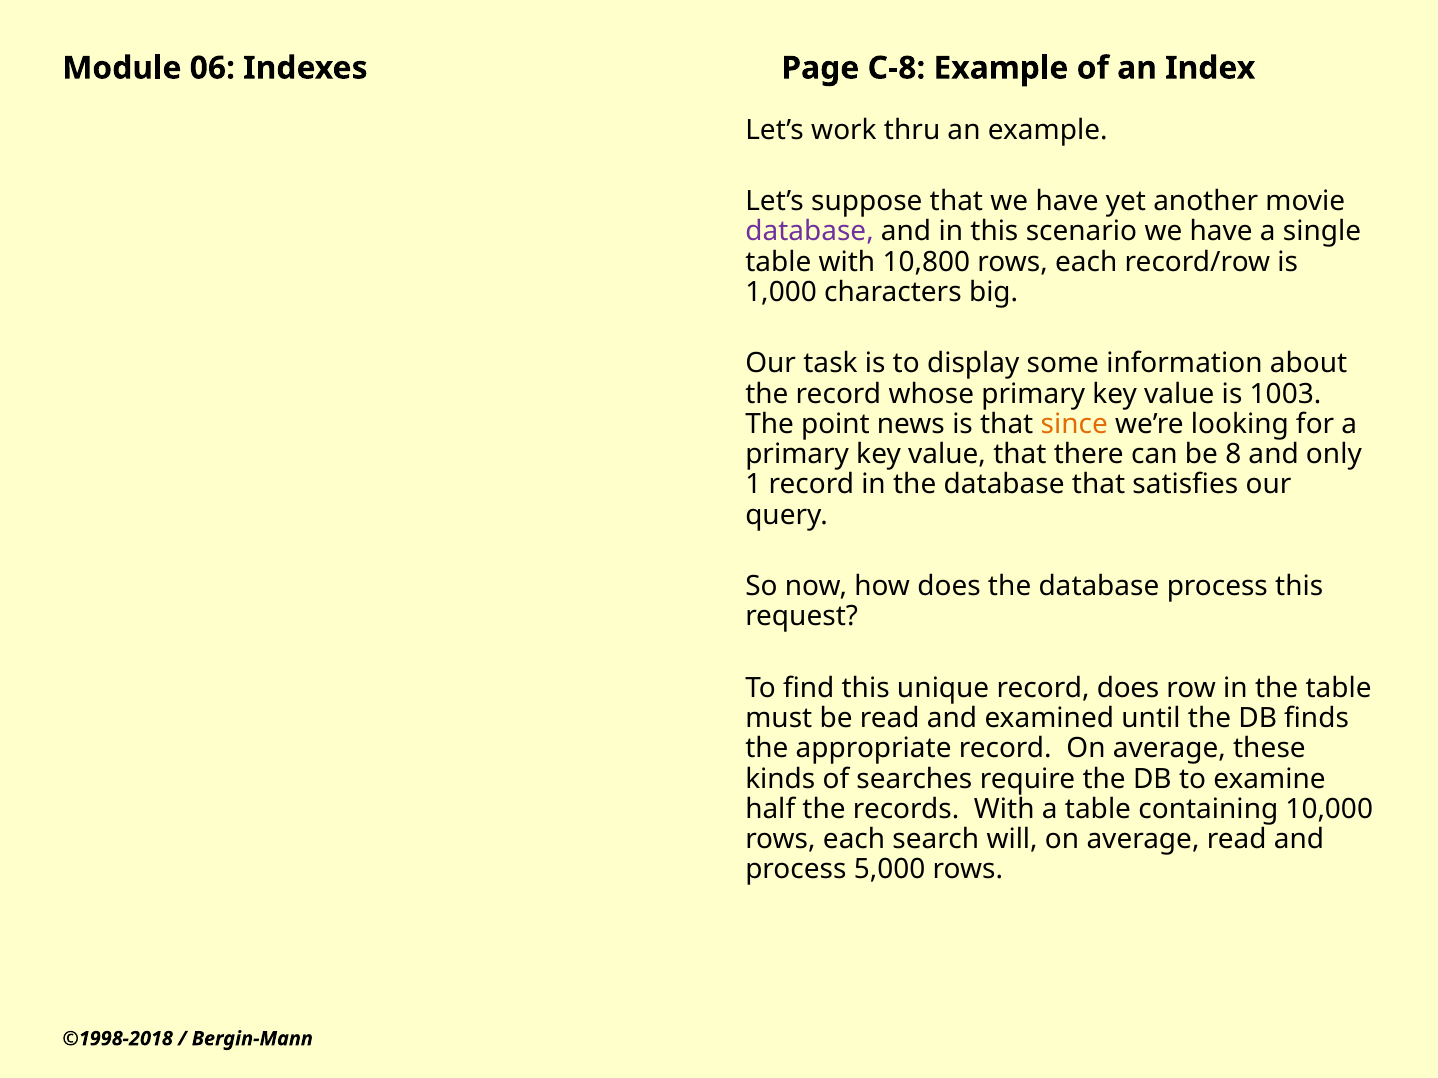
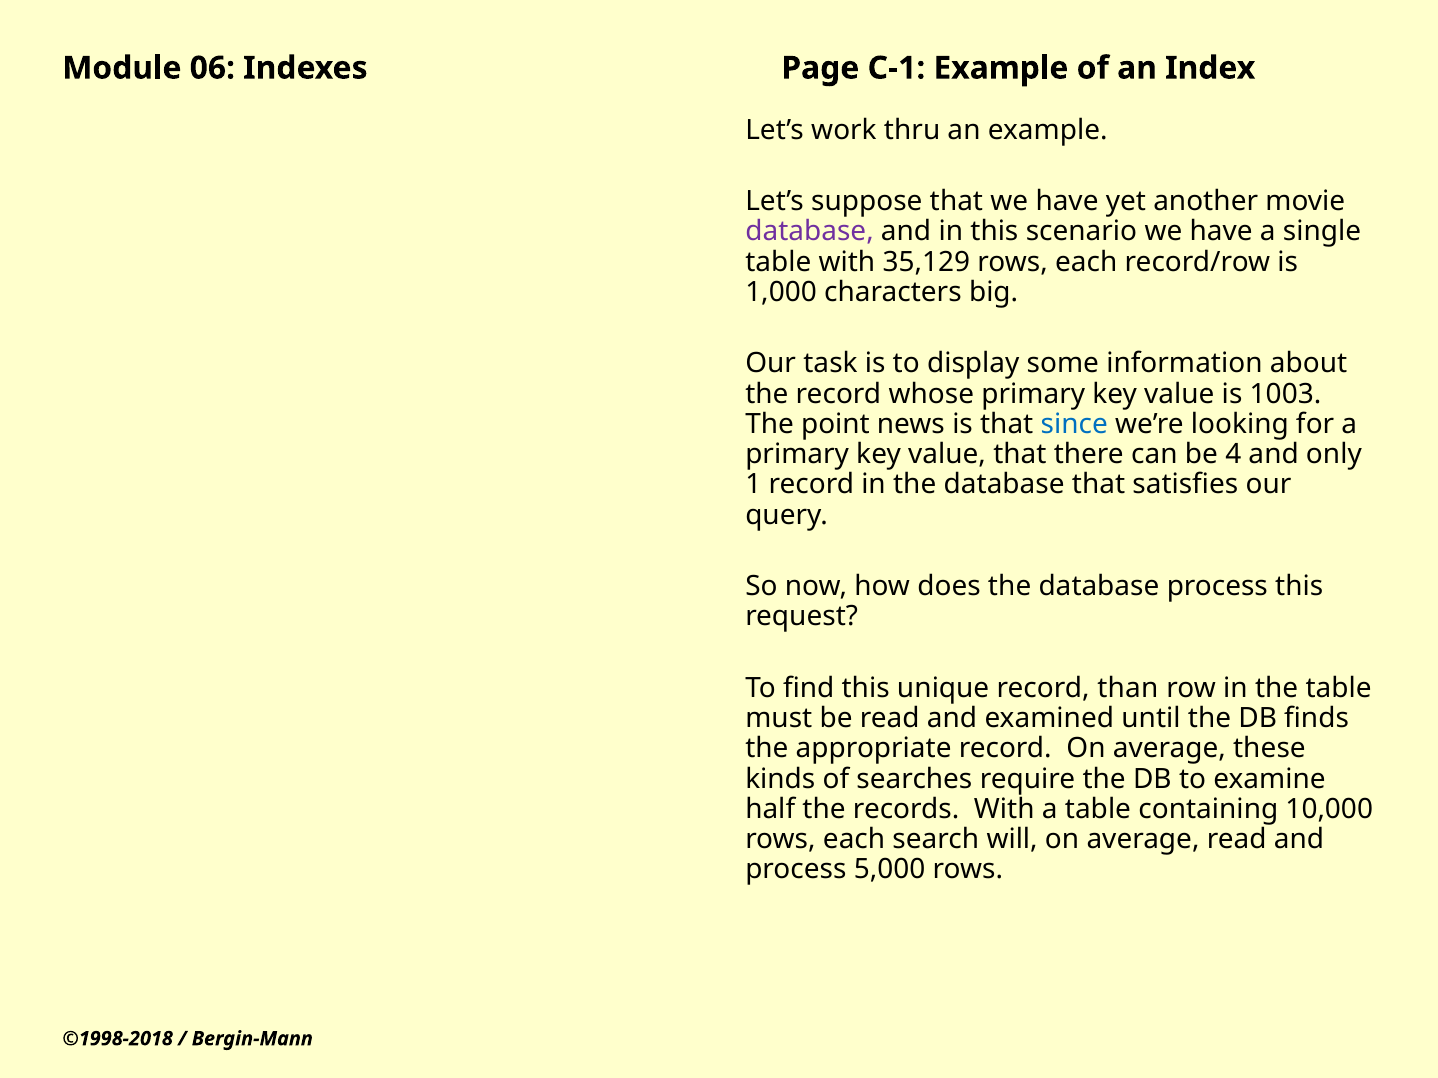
C-8: C-8 -> C-1 (896, 68)
10,800: 10,800 -> 35,129 (926, 262)
since colour: orange -> blue (1074, 424)
8: 8 -> 4 (1233, 455)
record does: does -> than (1128, 689)
